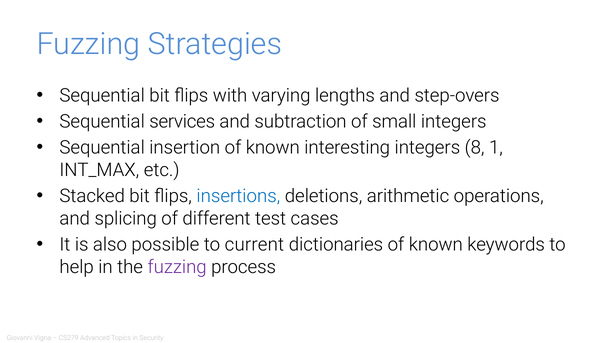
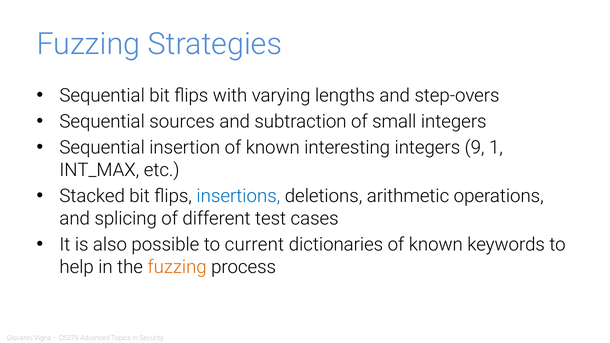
services: services -> sources (182, 122)
8: 8 -> 9 (475, 148)
fuzzing colour: purple -> orange (177, 267)
